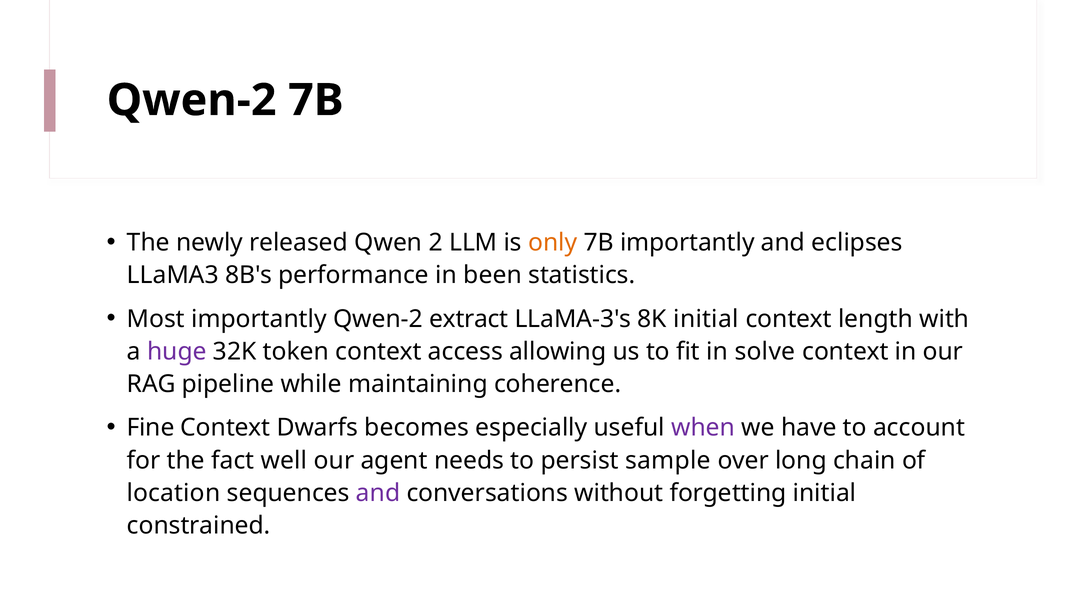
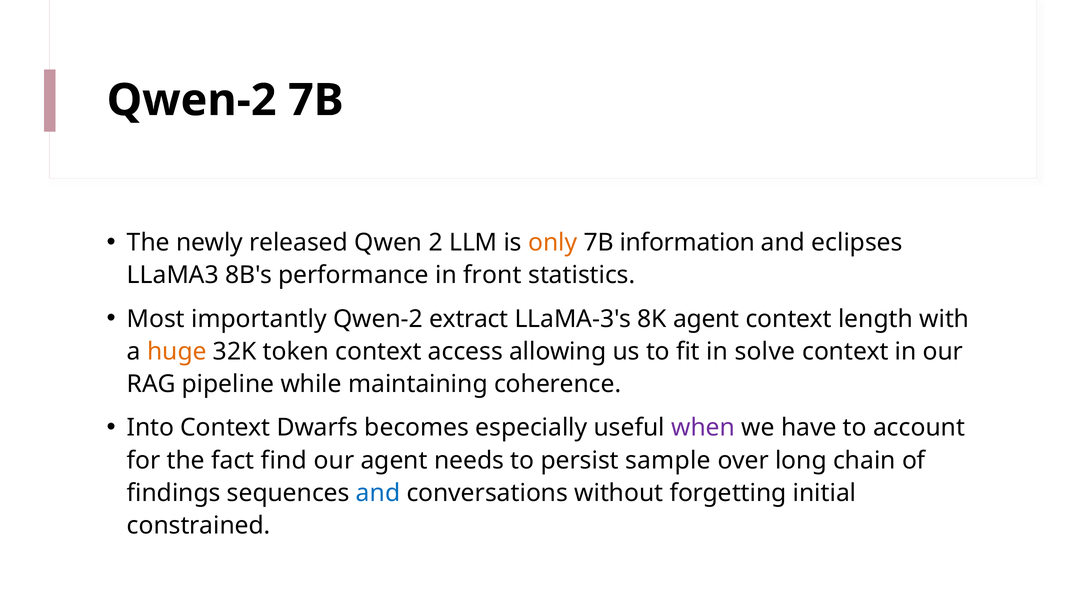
7B importantly: importantly -> information (687, 243)
been: been -> front (493, 275)
8K initial: initial -> agent (706, 319)
huge colour: purple -> orange (177, 352)
Fine: Fine -> Into (151, 428)
well: well -> find (284, 461)
location: location -> findings (174, 493)
and colour: purple -> blue (378, 493)
